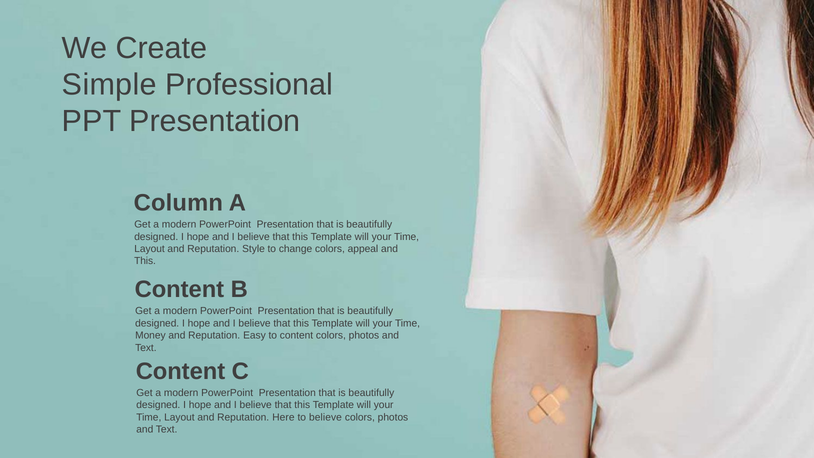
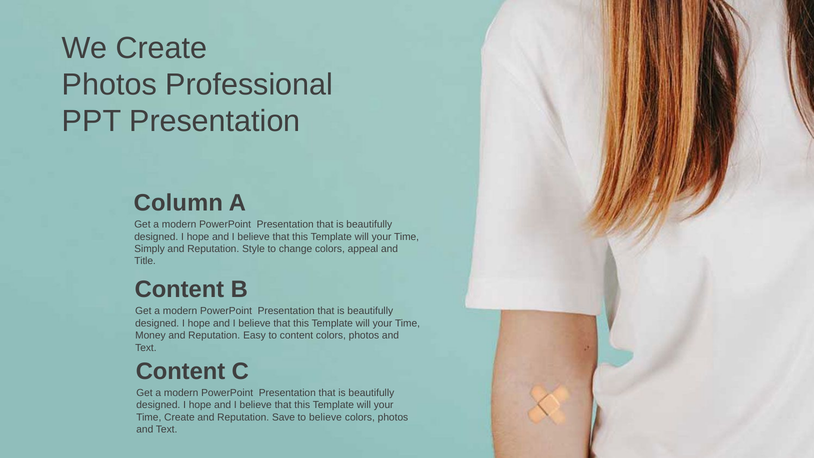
Simple: Simple -> Photos (109, 85)
Layout: Layout -> Simply (149, 249)
This: This -> Title (145, 261)
Layout: Layout -> Create (179, 417)
Here: Here -> Save (284, 417)
